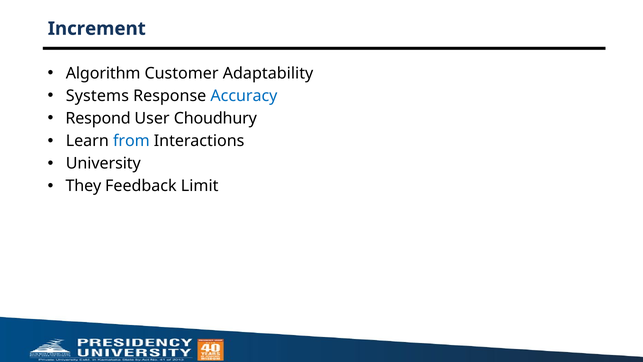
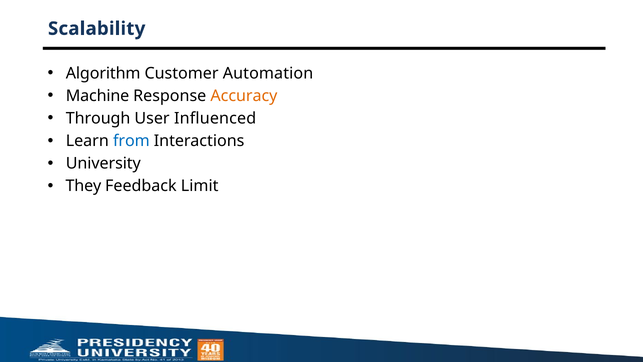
Increment: Increment -> Scalability (97, 29)
Adaptability: Adaptability -> Automation (268, 73)
Systems: Systems -> Machine (98, 96)
Accuracy colour: blue -> orange (244, 96)
Respond: Respond -> Through (98, 118)
Choudhury: Choudhury -> Influenced (215, 118)
